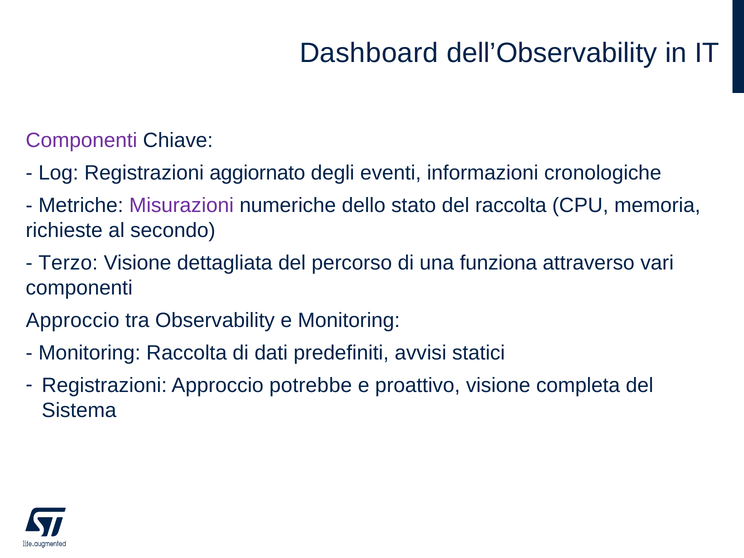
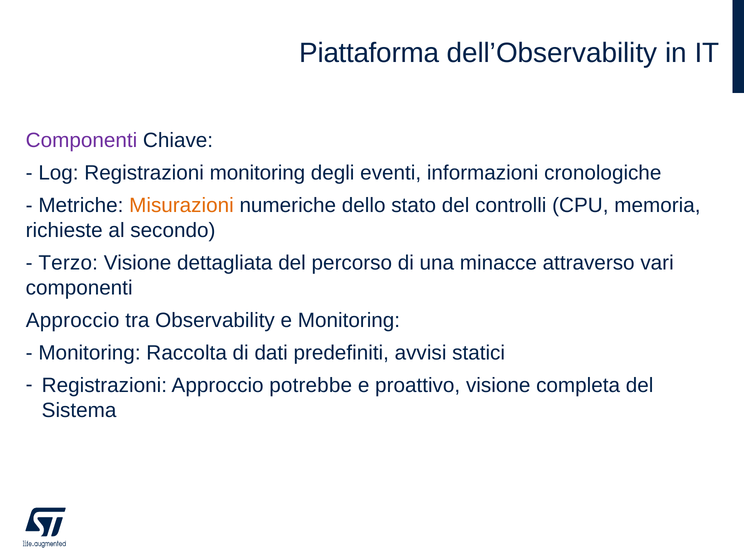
Dashboard: Dashboard -> Piattaforma (369, 53)
Registrazioni aggiornato: aggiornato -> monitoring (257, 173)
Misurazioni colour: purple -> orange (181, 206)
del raccolta: raccolta -> controlli (511, 206)
funziona: funziona -> minacce (498, 263)
